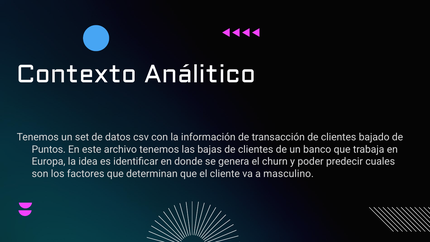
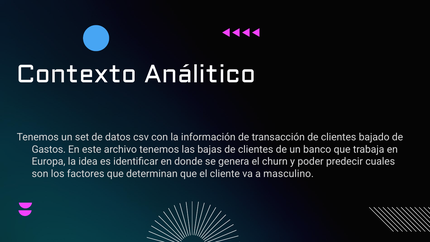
Puntos: Puntos -> Gastos (49, 149)
